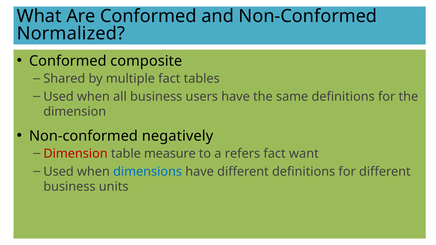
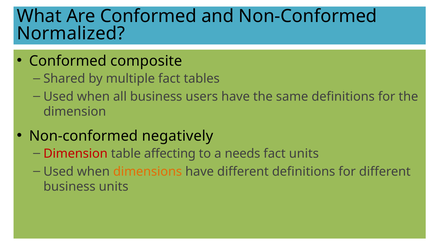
measure: measure -> affecting (170, 154)
refers: refers -> needs (243, 154)
fact want: want -> units (304, 154)
dimensions colour: blue -> orange (148, 172)
